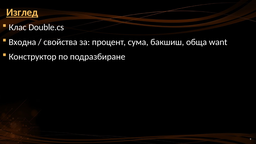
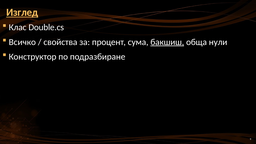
Входна: Входна -> Всичко (22, 42)
бакшиш underline: none -> present (167, 42)
want: want -> нули (218, 42)
